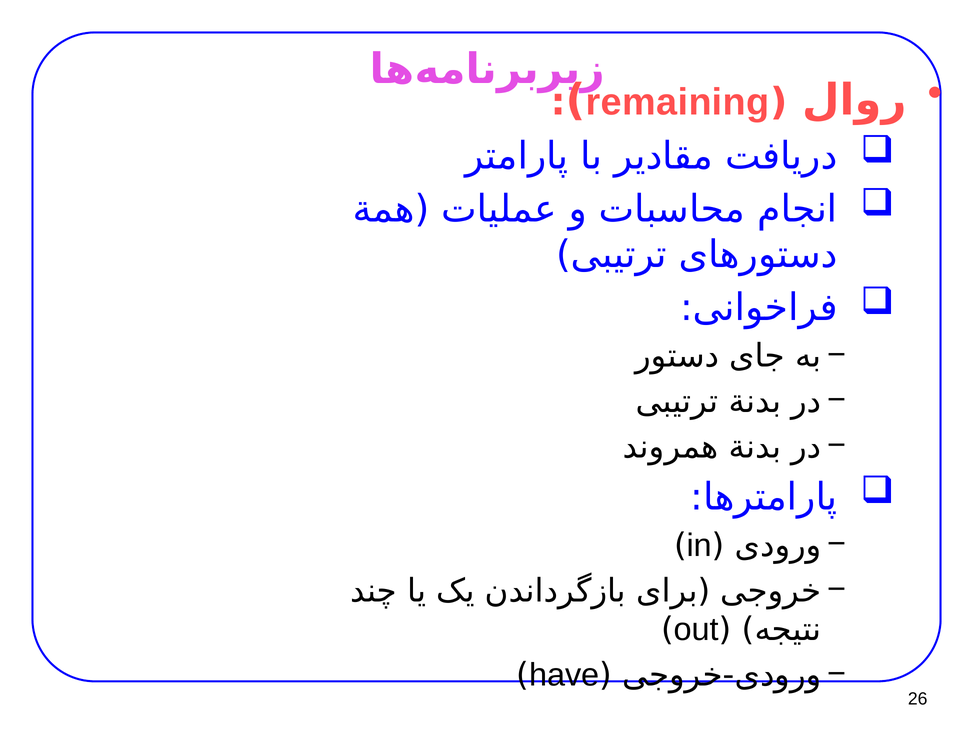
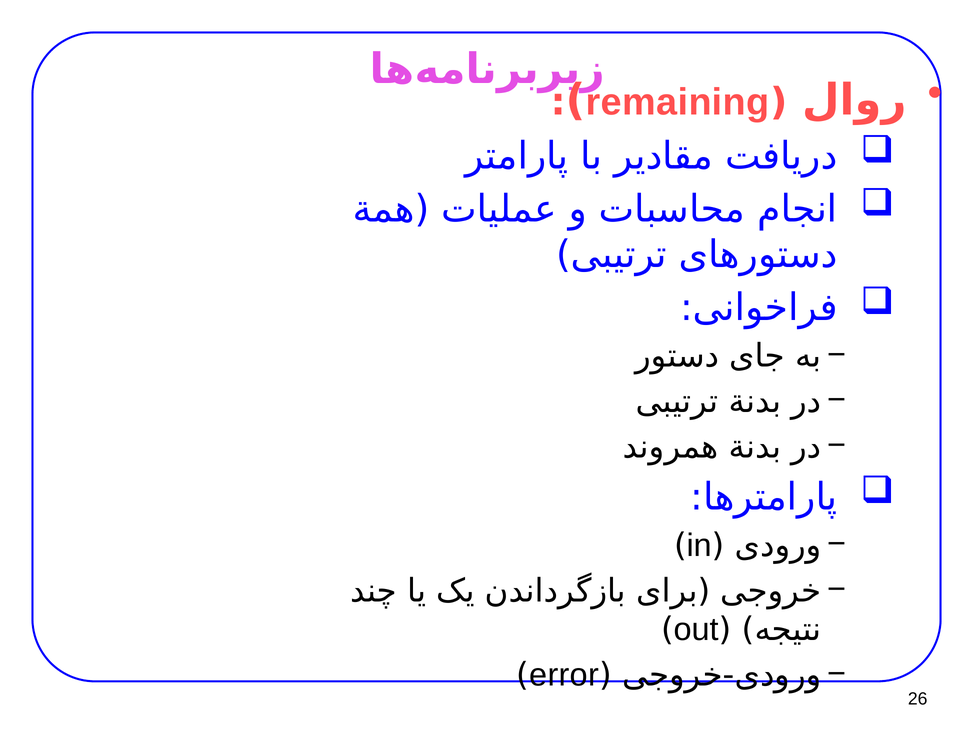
have: have -> error (564, 675)
